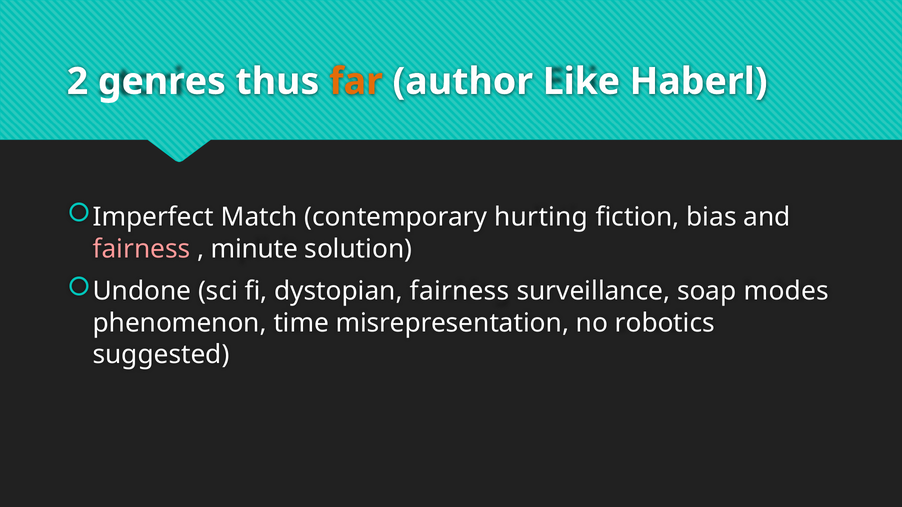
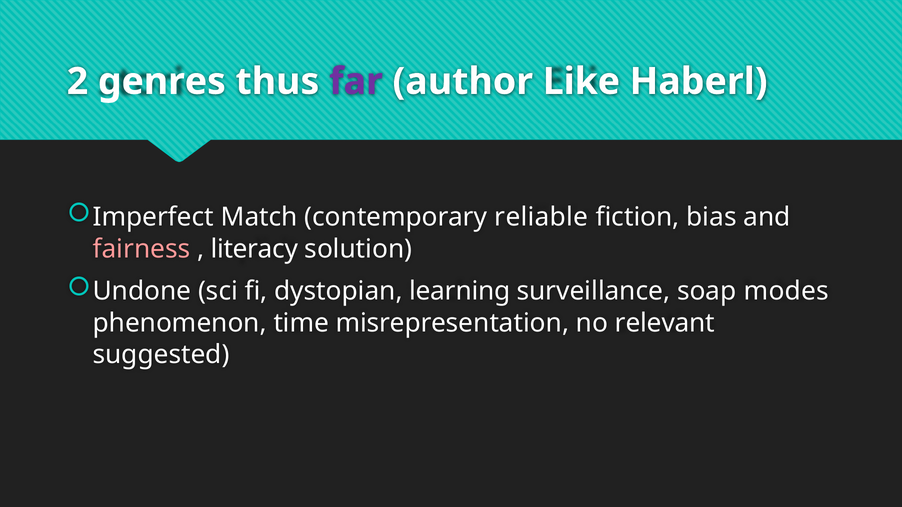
far colour: orange -> purple (356, 82)
hurting: hurting -> reliable (541, 217)
minute: minute -> literacy (254, 249)
dystopian fairness: fairness -> learning (460, 292)
robotics: robotics -> relevant (665, 323)
